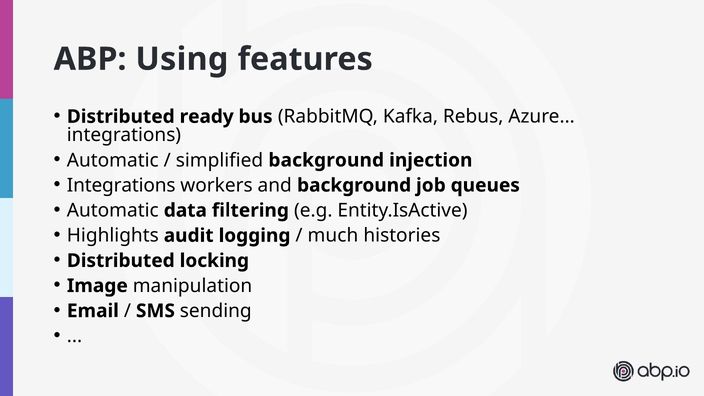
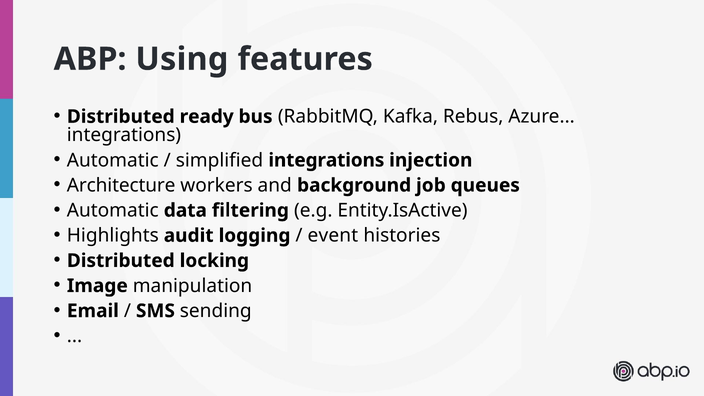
simplified background: background -> integrations (326, 160)
Integrations: Integrations -> Architecture (121, 185)
much: much -> event (333, 236)
